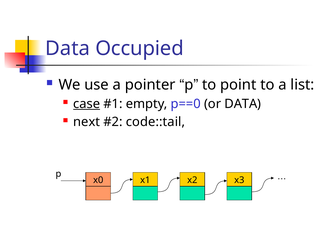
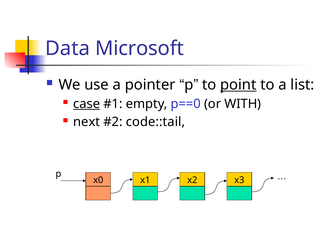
Occupied: Occupied -> Microsoft (140, 48)
point underline: none -> present (238, 85)
or DATA: DATA -> WITH (243, 104)
